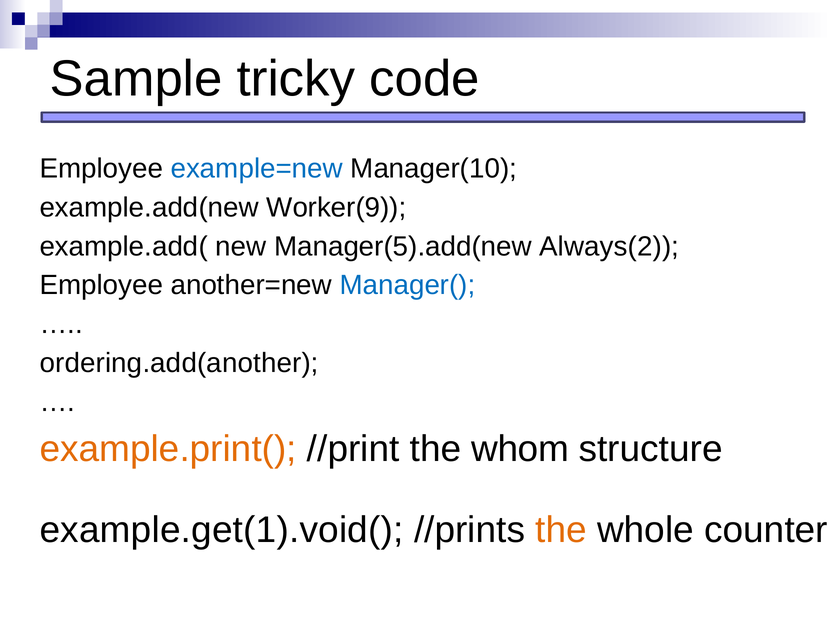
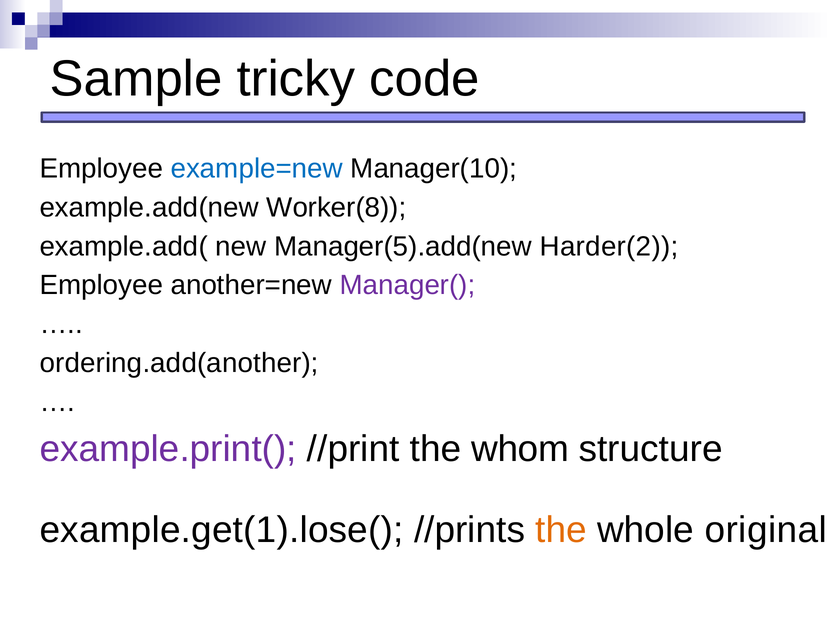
Worker(9: Worker(9 -> Worker(8 (336, 207)
Always(2: Always(2 -> Harder(2 (609, 246)
Manager( colour: blue -> purple (408, 285)
example.print( colour: orange -> purple (168, 449)
example.get(1).void(: example.get(1).void( -> example.get(1).lose( (222, 530)
counter: counter -> original (766, 530)
